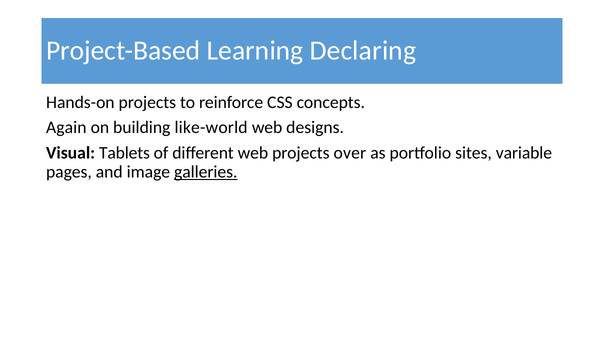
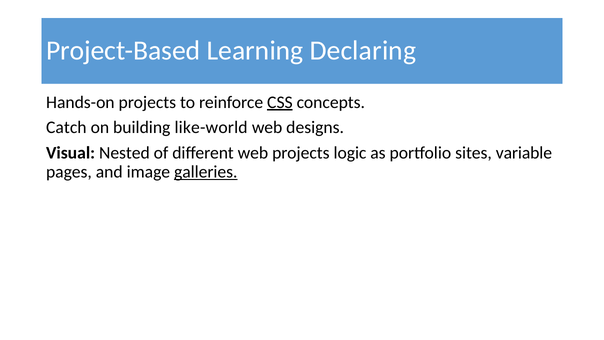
CSS underline: none -> present (280, 102)
Again: Again -> Catch (66, 127)
Tablets: Tablets -> Nested (124, 153)
over: over -> logic (350, 153)
